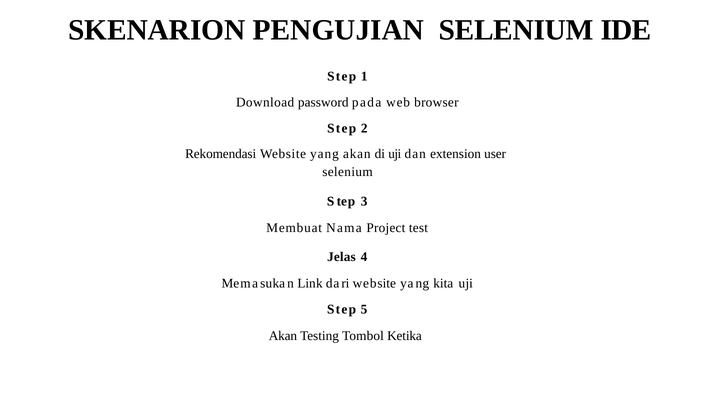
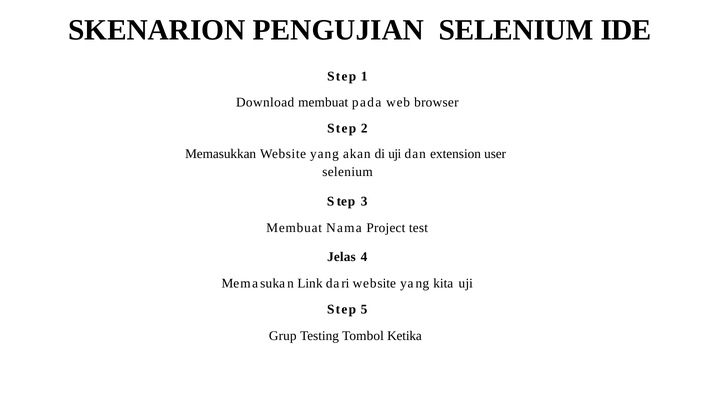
Download password: password -> membuat (323, 102)
Rekomendasi: Rekomendasi -> Memasukkan (221, 154)
Akan: Akan -> Grup (283, 335)
